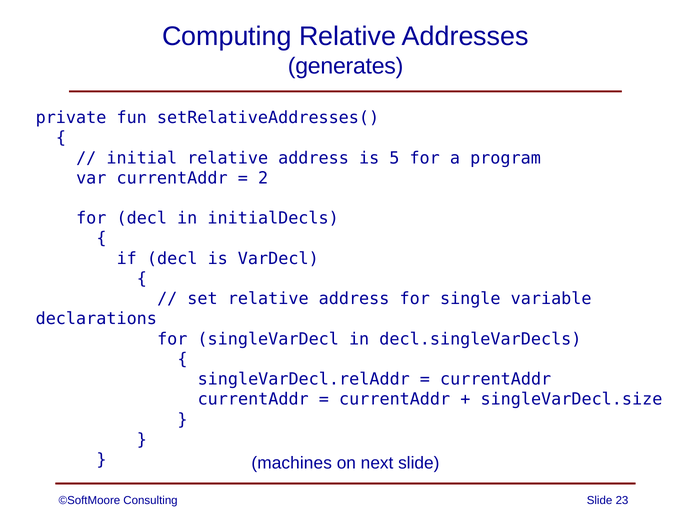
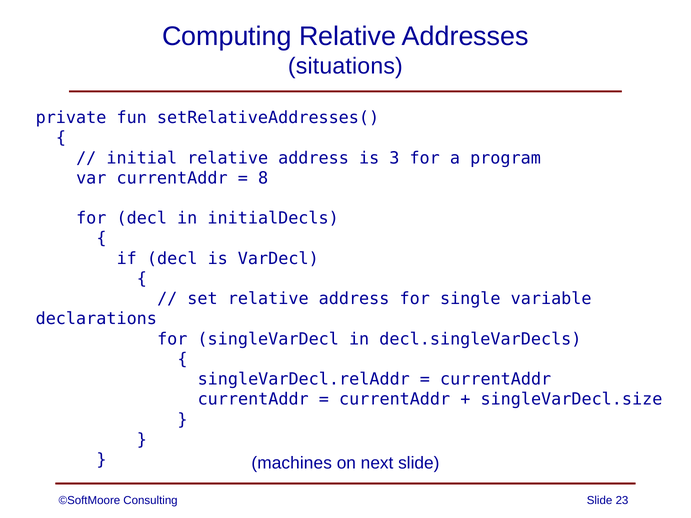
generates: generates -> situations (345, 66)
5: 5 -> 3 (394, 158)
2: 2 -> 8 (263, 178)
